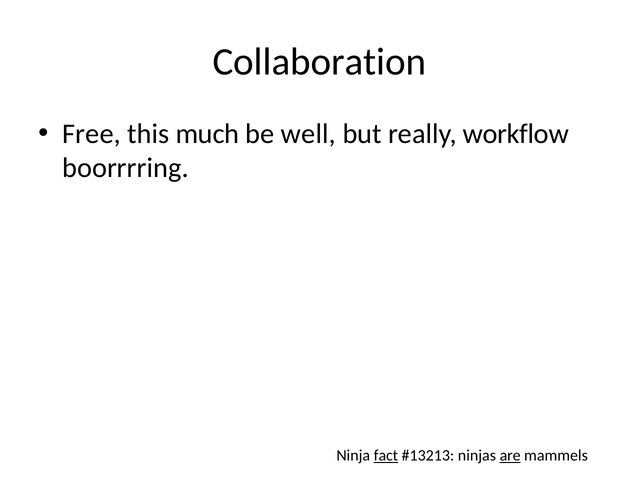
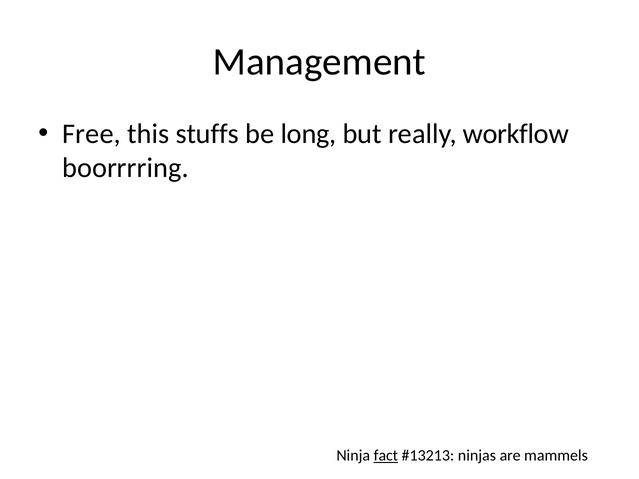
Collaboration: Collaboration -> Management (319, 62)
much: much -> stuffs (207, 134)
well: well -> long (309, 134)
are underline: present -> none (510, 456)
